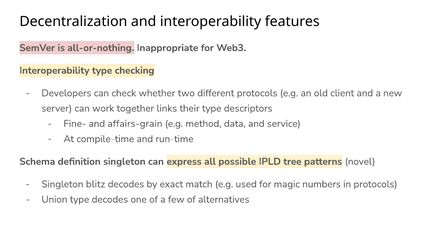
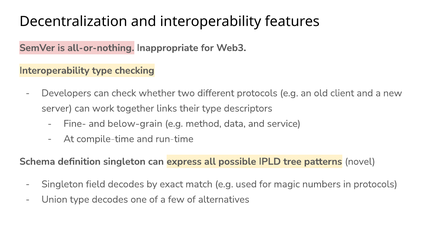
affairs-grain: affairs-grain -> below-grain (135, 124)
blitz: blitz -> field (96, 184)
